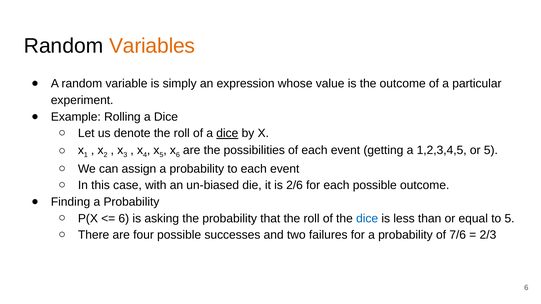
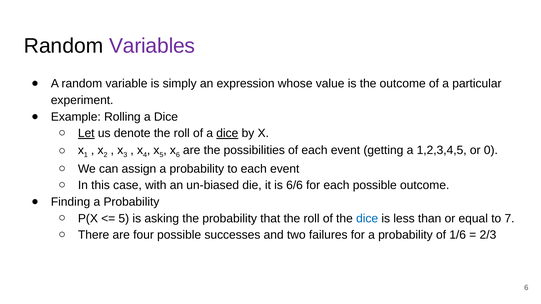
Variables colour: orange -> purple (152, 46)
Let underline: none -> present (86, 134)
or 5: 5 -> 0 (491, 150)
2/6: 2/6 -> 6/6 (295, 185)
6: 6 -> 5 (124, 219)
to 5: 5 -> 7 (510, 219)
7/6: 7/6 -> 1/6 (458, 235)
